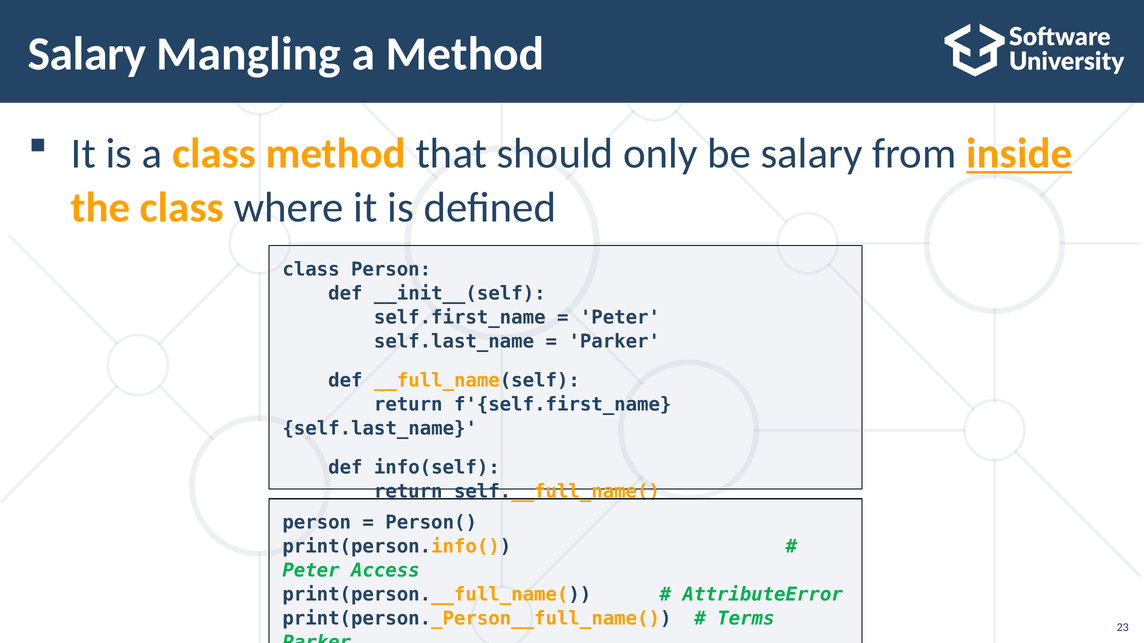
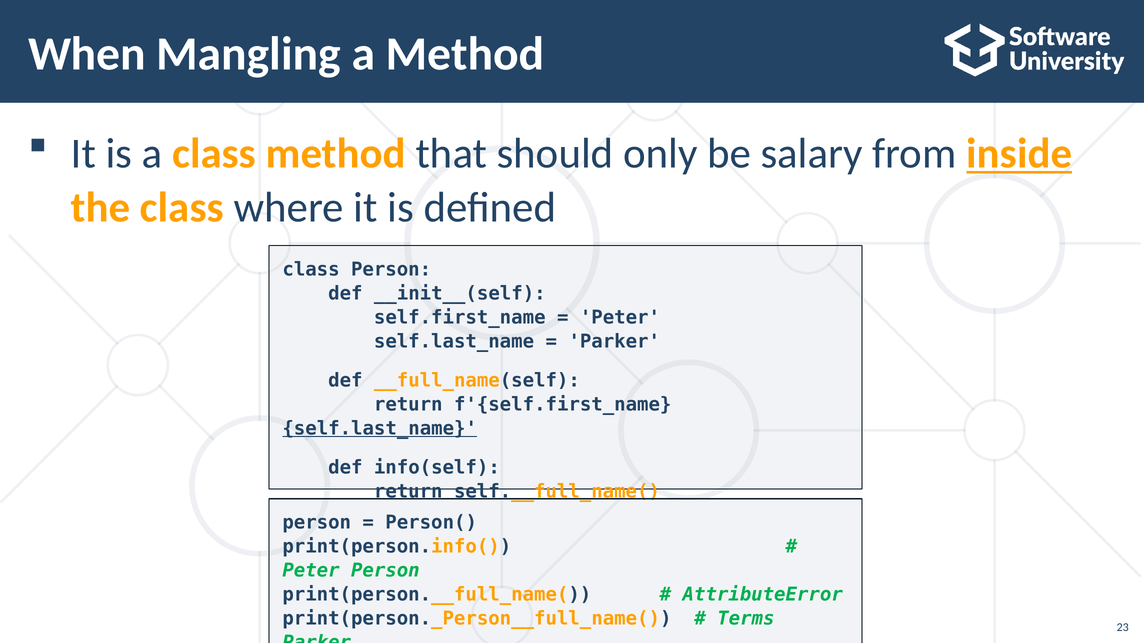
Salary: Salary -> When (87, 54)
self.last_name underline: none -> present (380, 429)
Peter Access: Access -> Person (385, 571)
